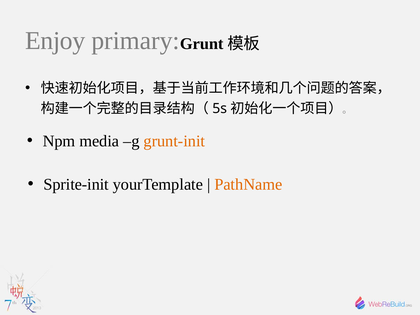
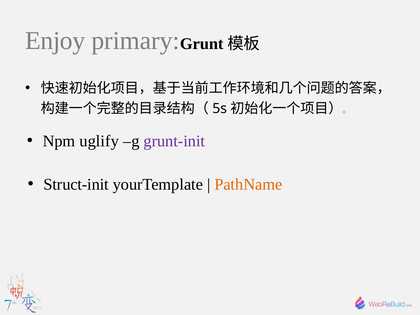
media: media -> uglify (99, 141)
grunt-init colour: orange -> purple (174, 141)
Sprite-init: Sprite-init -> Struct-init (76, 184)
